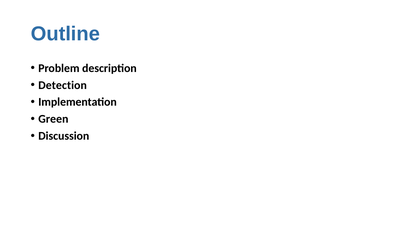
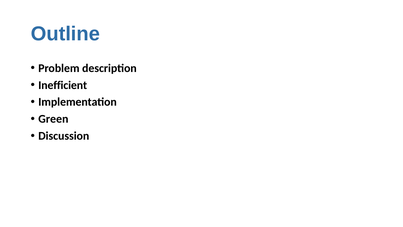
Detection: Detection -> Inefficient (63, 85)
